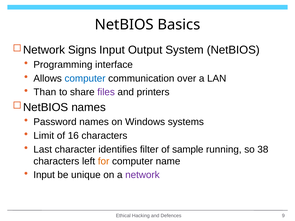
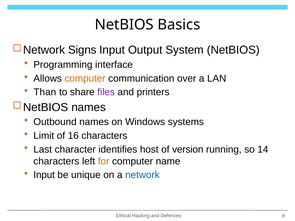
computer colour: blue -> orange (85, 78)
Password: Password -> Outbound (55, 122)
filter: filter -> host (149, 150)
sample: sample -> version (188, 150)
38: 38 -> 14 (263, 150)
network colour: purple -> blue (142, 175)
